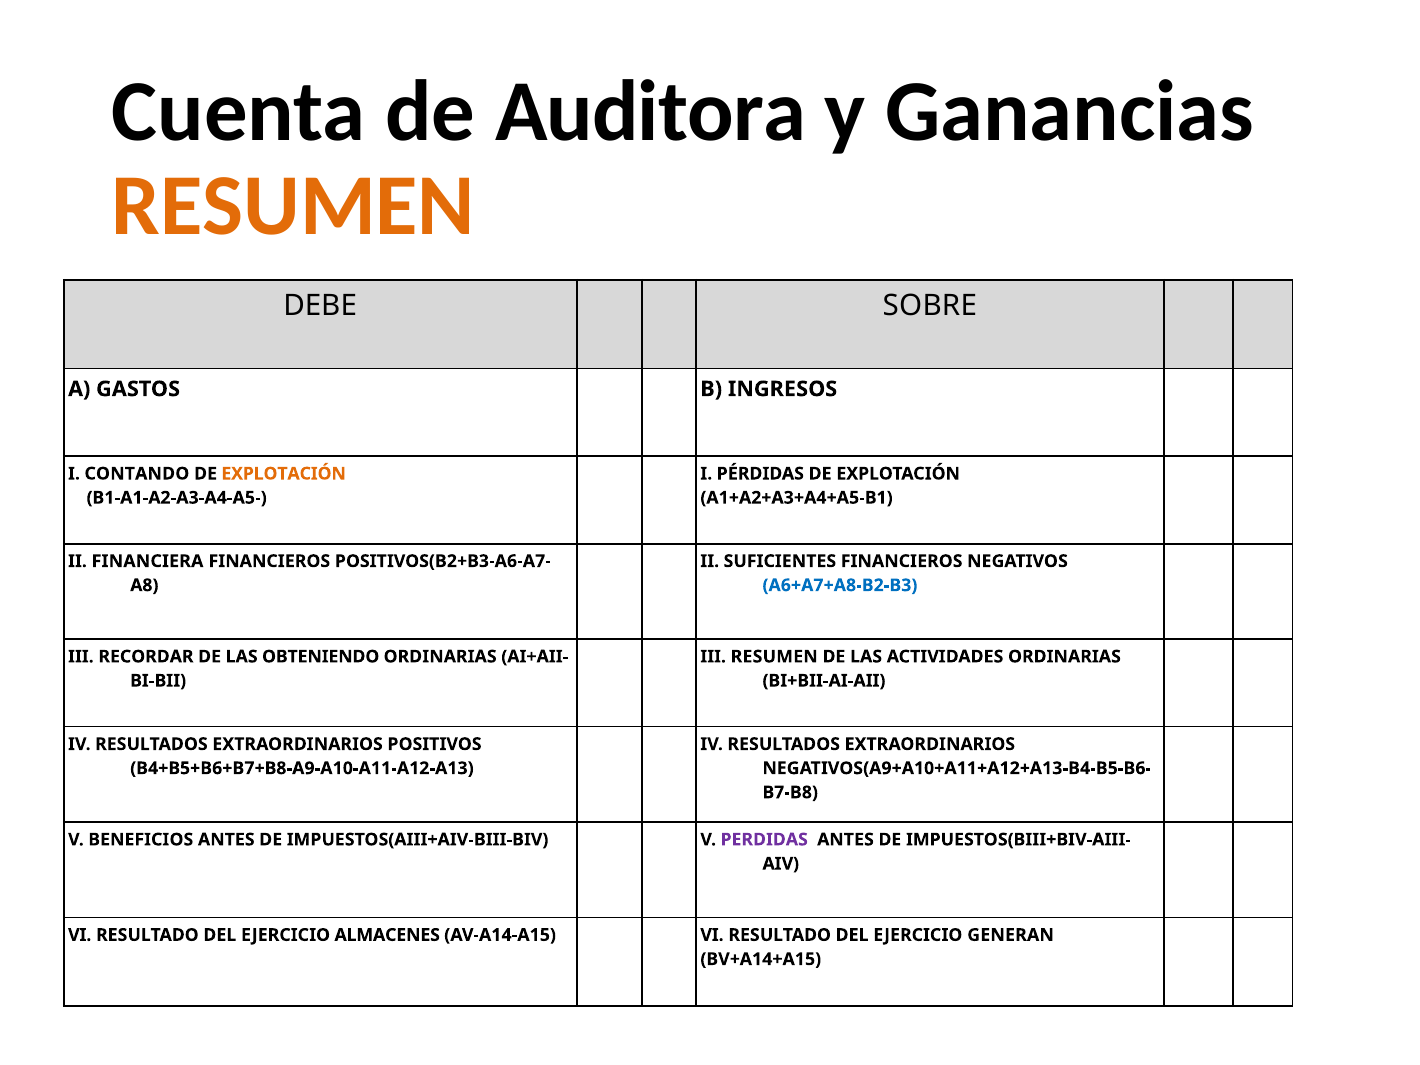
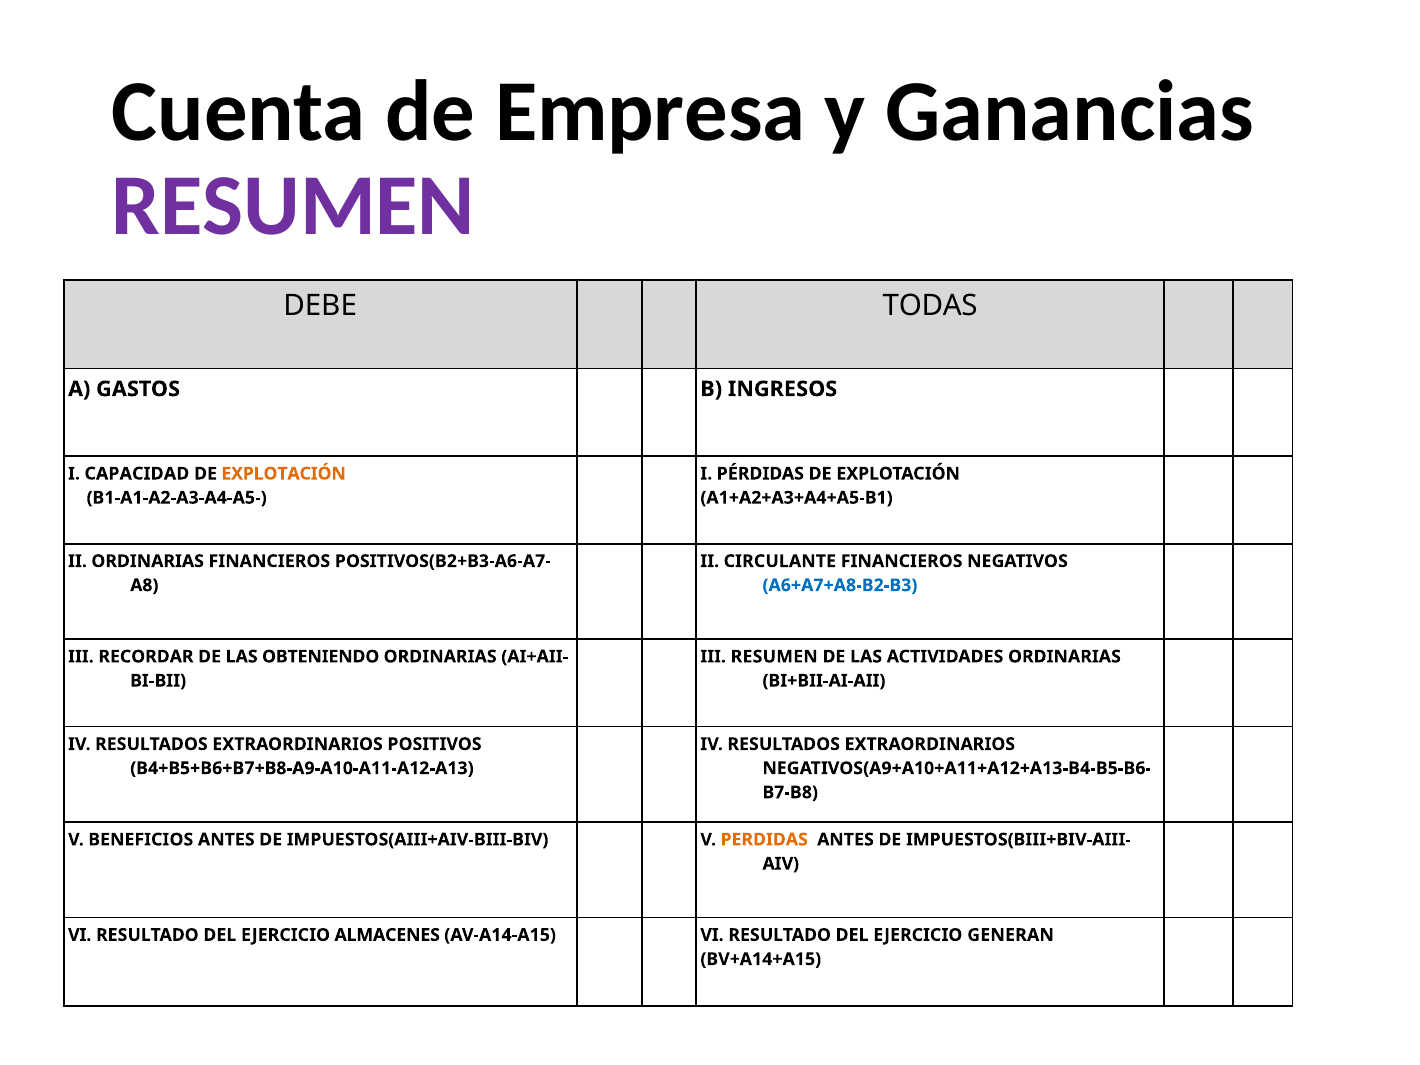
Auditora: Auditora -> Empresa (650, 112)
RESUMEN colour: orange -> purple (293, 206)
SOBRE: SOBRE -> TODAS (930, 306)
CONTANDO: CONTANDO -> CAPACIDAD (137, 474)
II FINANCIERA: FINANCIERA -> ORDINARIAS (148, 561)
SUFICIENTES: SUFICIENTES -> CIRCULANTE (780, 561)
PERDIDAS colour: purple -> orange (764, 840)
